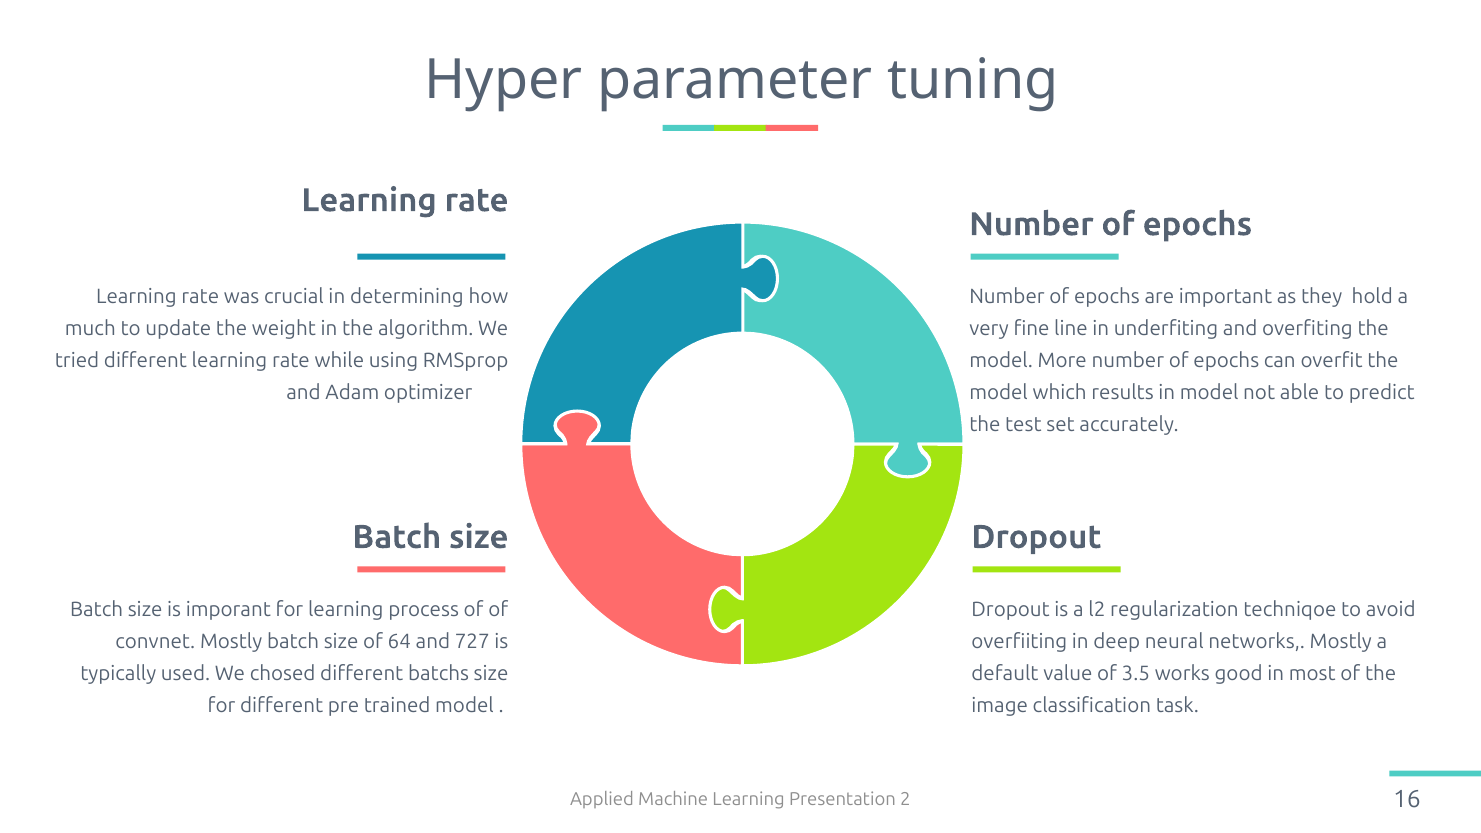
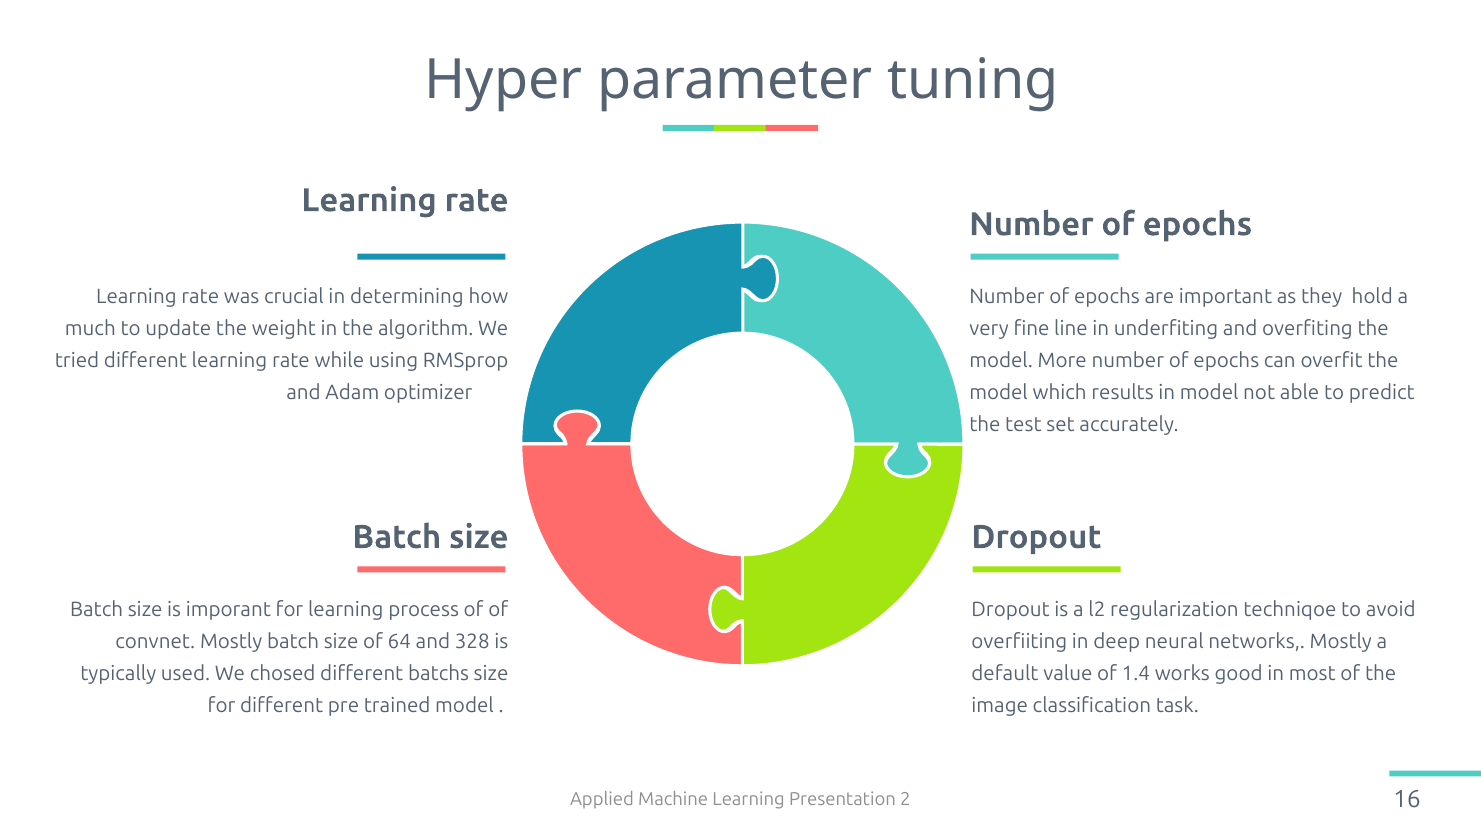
727: 727 -> 328 (472, 642)
3.5: 3.5 -> 1.4 (1136, 674)
